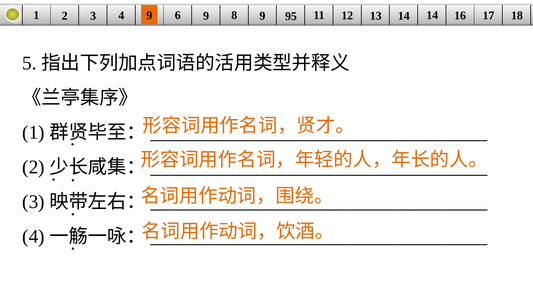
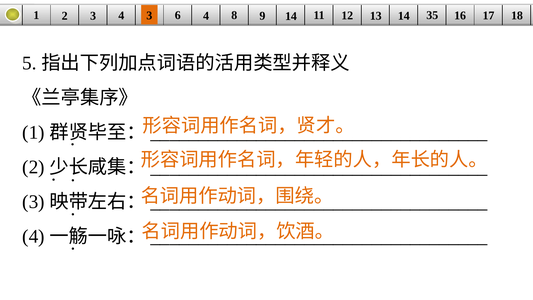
4 9: 9 -> 3 (149, 15)
6 9: 9 -> 4 (206, 16)
9 95: 95 -> 14 (291, 16)
14 14: 14 -> 35 (432, 15)
